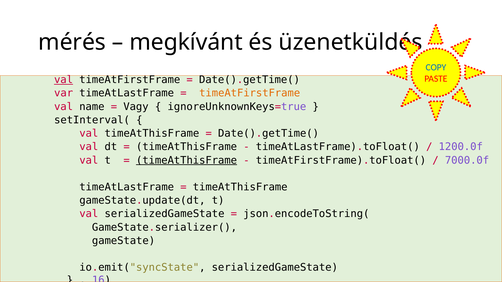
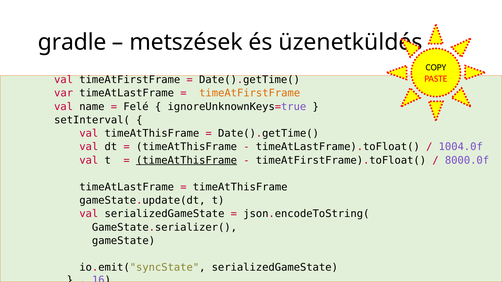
mérés: mérés -> gradle (72, 42)
megkívánt: megkívánt -> metszések (186, 42)
COPY colour: blue -> black (436, 68)
val underline: present -> none (64, 80)
Vagy: Vagy -> Felé (136, 107)
1200.0f: 1200.0f -> 1004.0f (461, 147)
7000.0f: 7000.0f -> 8000.0f (467, 160)
